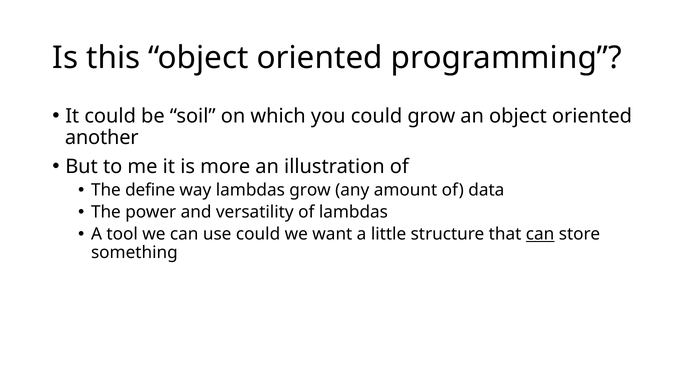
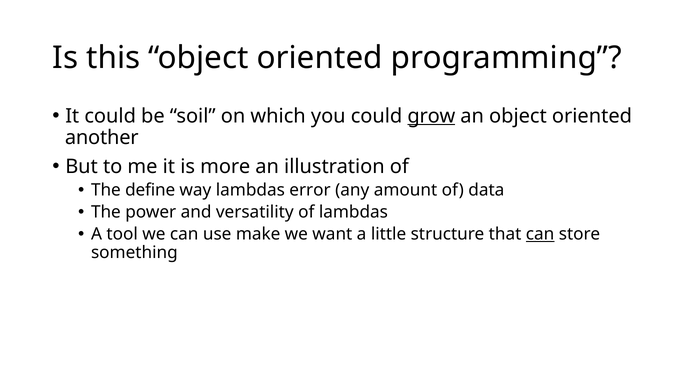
grow underline: none -> present (431, 116)
lambdas grow: grow -> error (310, 190)
use could: could -> make (258, 235)
